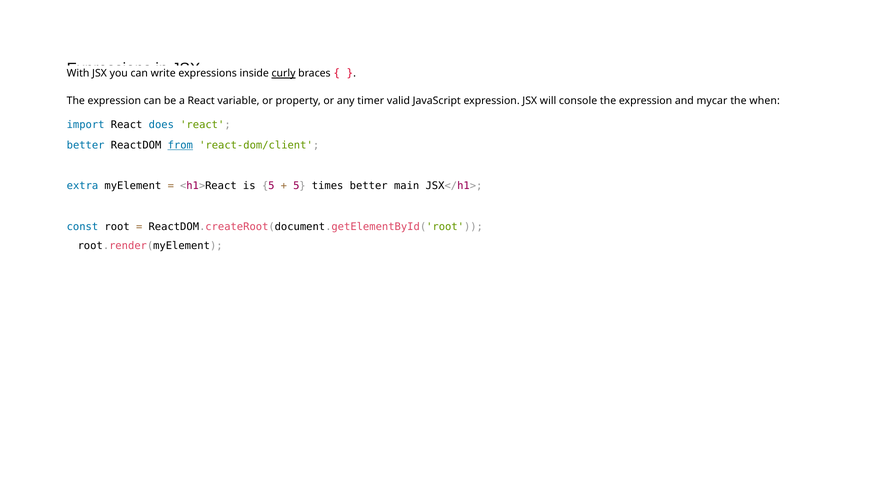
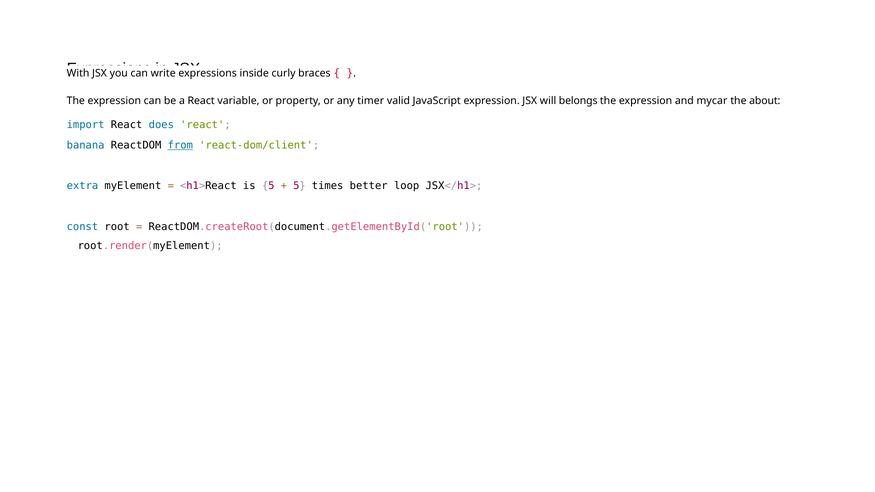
curly underline: present -> none (284, 73)
console: console -> belongs (578, 101)
when: when -> about (765, 101)
better: better -> banana (86, 145)
main: main -> loop (407, 186)
